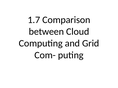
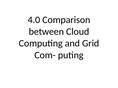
1.7: 1.7 -> 4.0 (34, 20)
